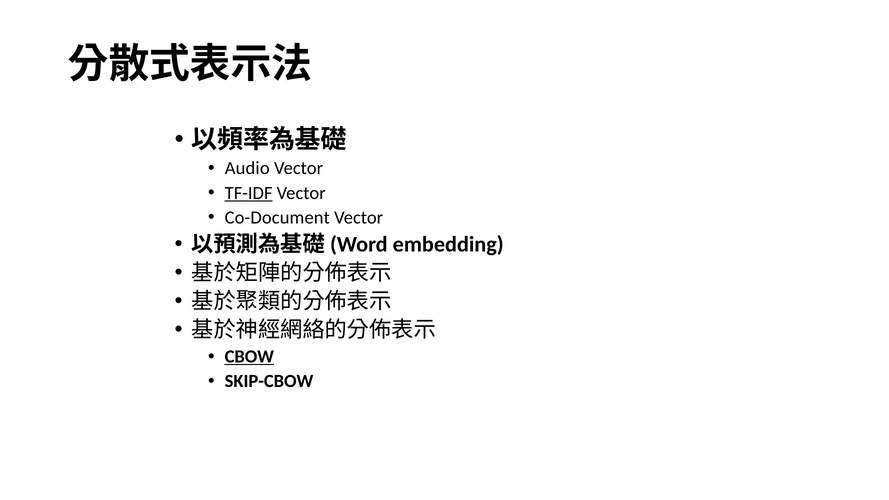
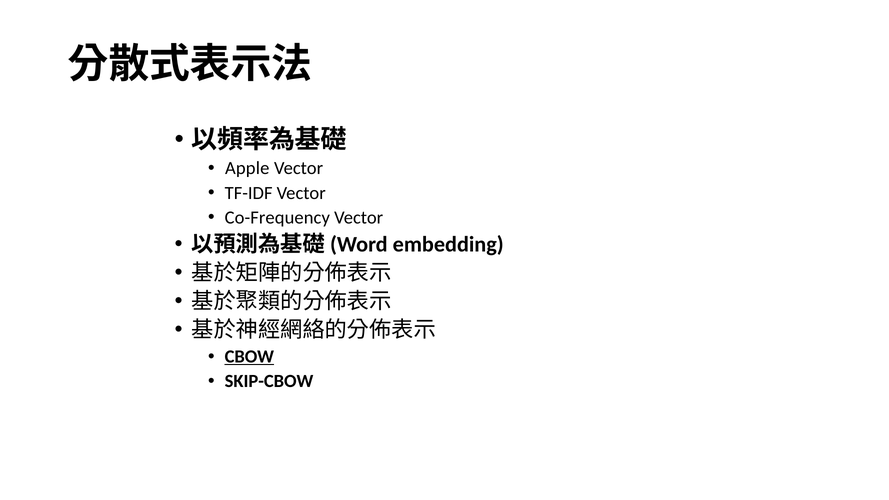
Audio: Audio -> Apple (247, 168)
TF-IDF underline: present -> none (249, 193)
Co-Document: Co-Document -> Co-Frequency (277, 218)
